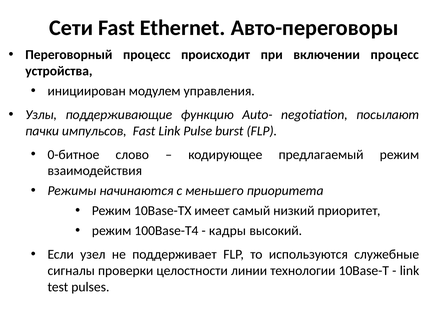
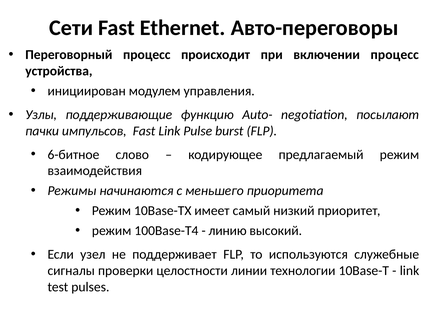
0-битное: 0-битное -> 6-битное (73, 155)
кадры: кадры -> линию (228, 231)
